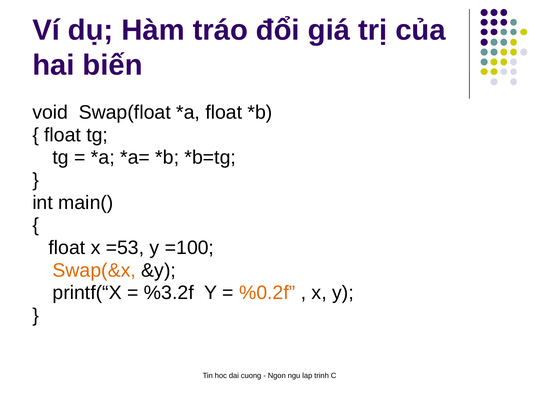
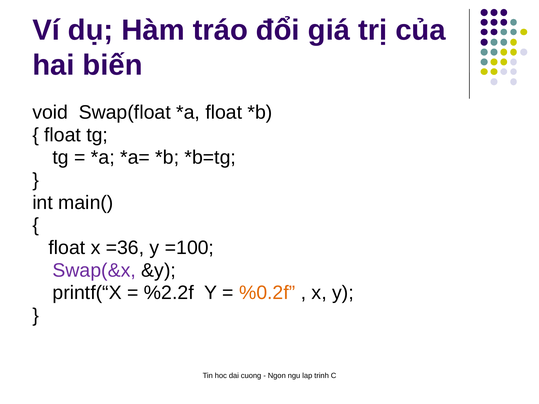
=53: =53 -> =36 (125, 248)
Swap(&x colour: orange -> purple (94, 270)
%3.2f: %3.2f -> %2.2f (169, 293)
